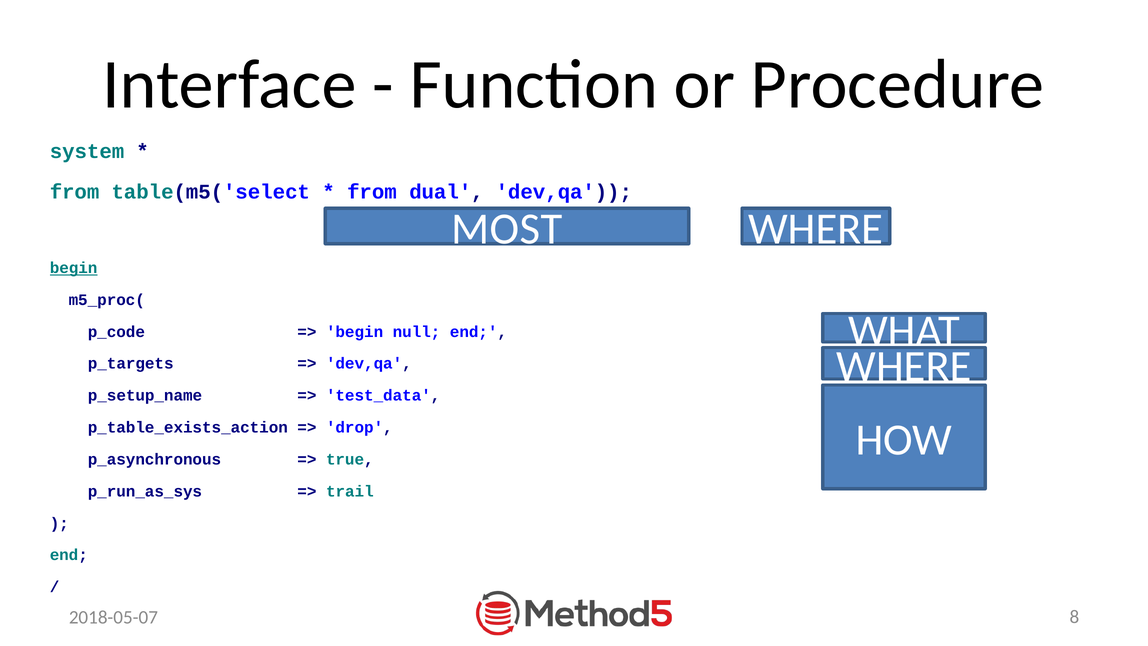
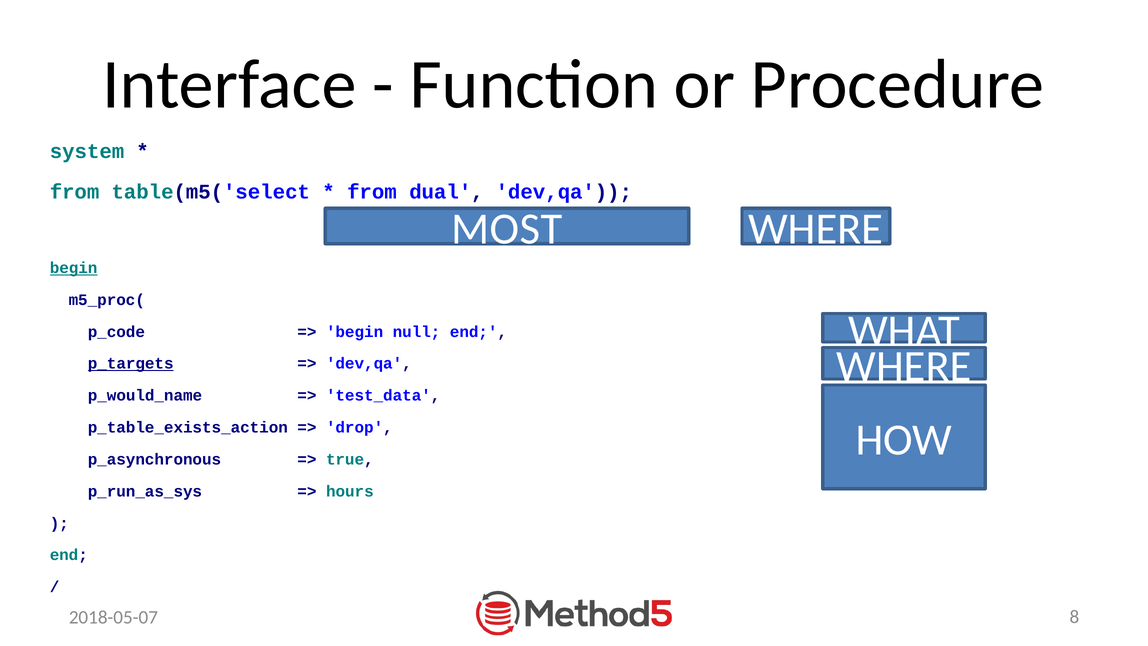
p_targets underline: none -> present (131, 364)
p_setup_name: p_setup_name -> p_would_name (145, 395)
trail: trail -> hours (350, 491)
